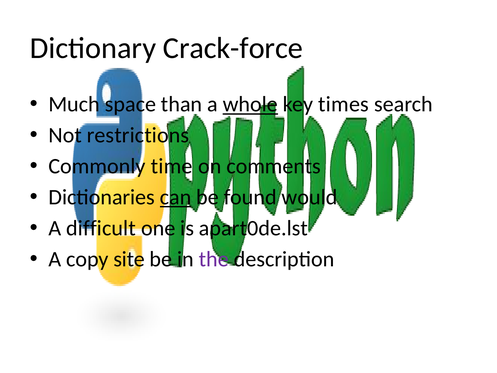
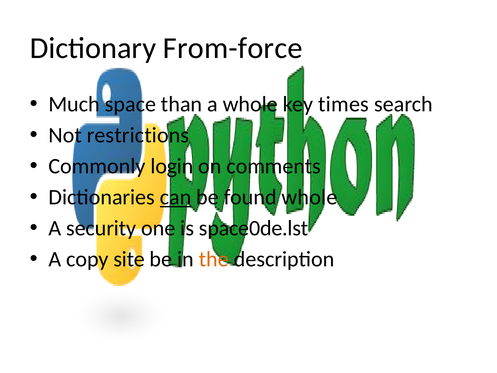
Crack-force: Crack-force -> From-force (233, 48)
whole underline: present -> none (250, 104)
time: time -> login (172, 166)
found would: would -> whole (310, 197)
difficult: difficult -> security (101, 228)
apart0de.lst: apart0de.lst -> space0de.lst (254, 228)
the colour: purple -> orange (214, 259)
